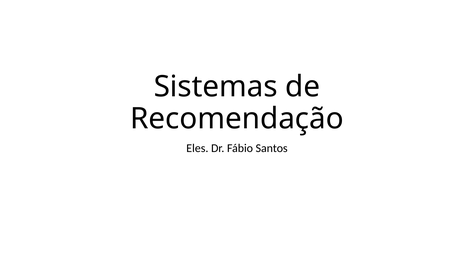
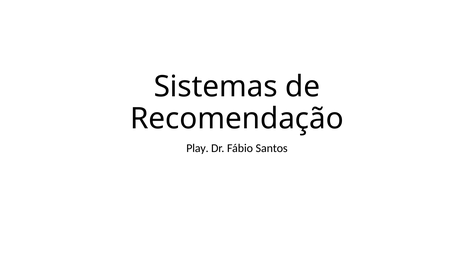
Eles: Eles -> Play (197, 148)
